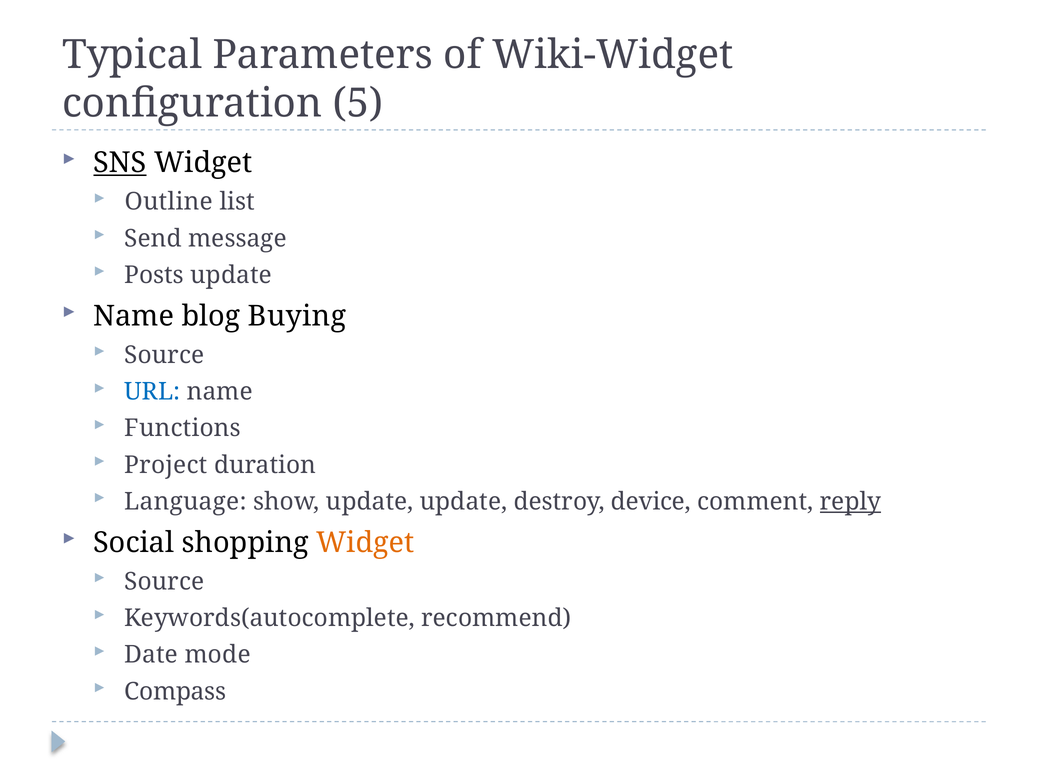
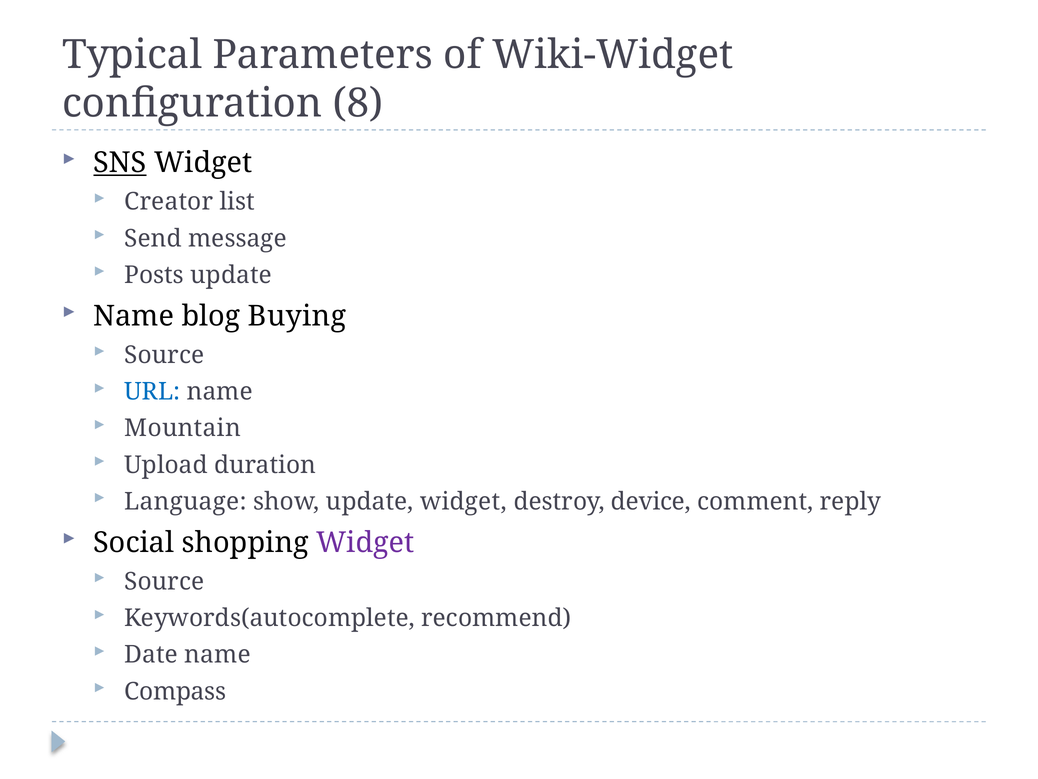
5: 5 -> 8 (358, 103)
Outline: Outline -> Creator (169, 202)
Functions: Functions -> Mountain (183, 428)
Project: Project -> Upload (166, 465)
update update: update -> widget (463, 501)
reply underline: present -> none (851, 501)
Widget colour: orange -> purple (365, 542)
Date mode: mode -> name (218, 654)
